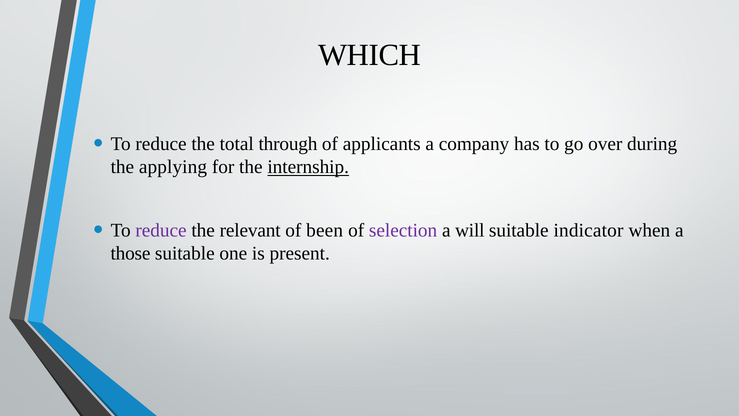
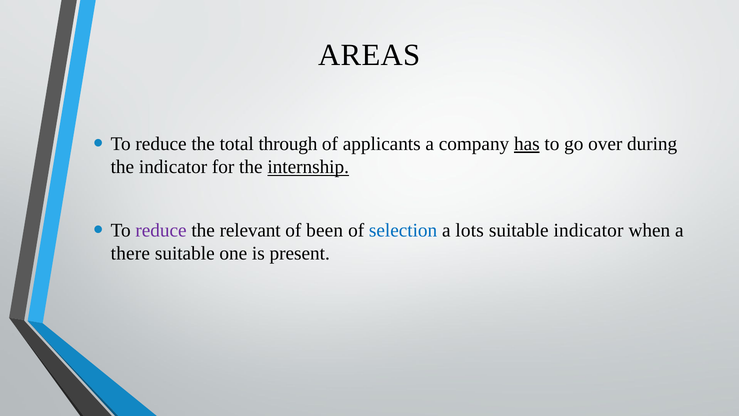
WHICH: WHICH -> AREAS (369, 55)
has underline: none -> present (527, 144)
the applying: applying -> indicator (173, 167)
selection colour: purple -> blue (403, 230)
will: will -> lots (470, 230)
those: those -> there (130, 253)
